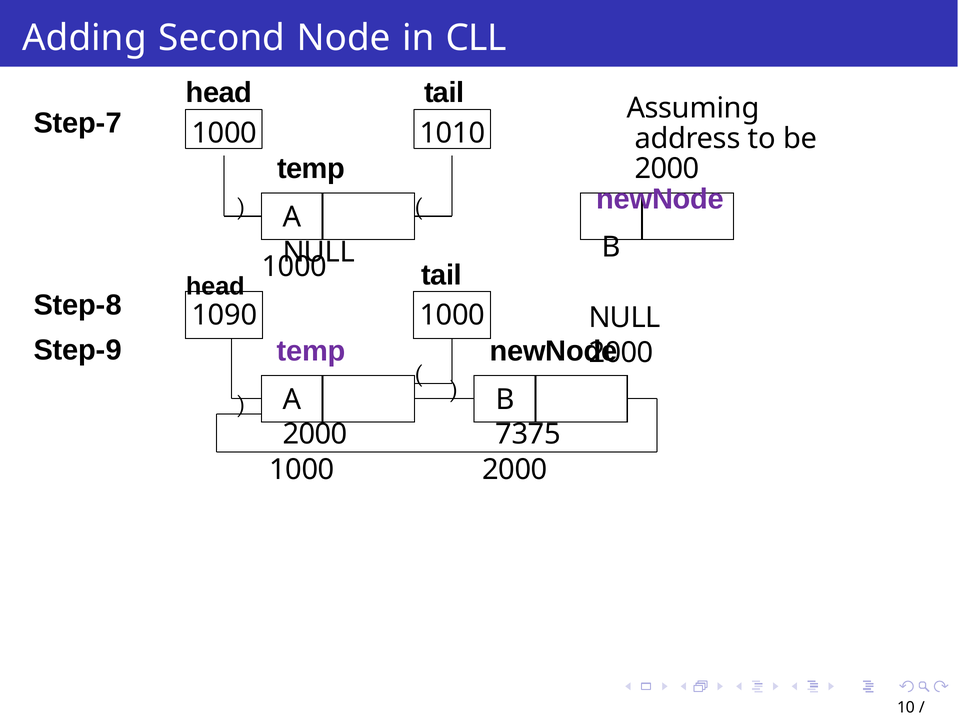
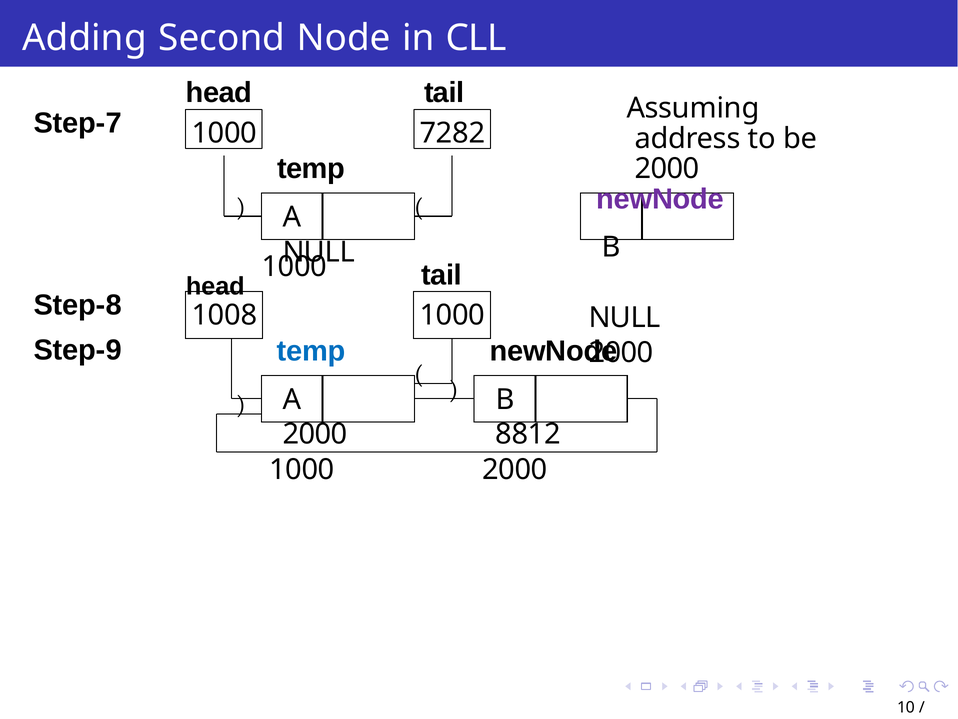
1010: 1010 -> 7282 (452, 133)
1090: 1090 -> 1008 (224, 315)
temp colour: purple -> blue (311, 351)
7375: 7375 -> 8812 (528, 434)
